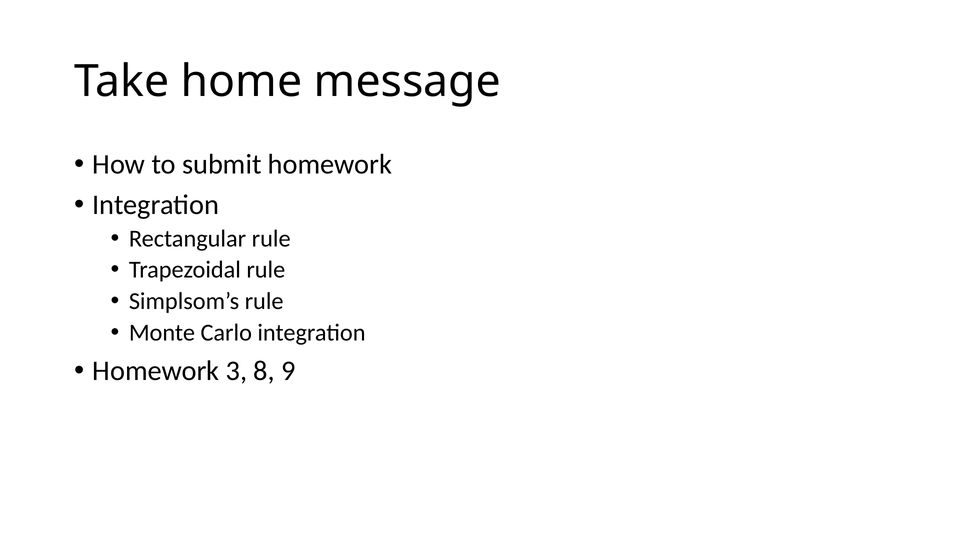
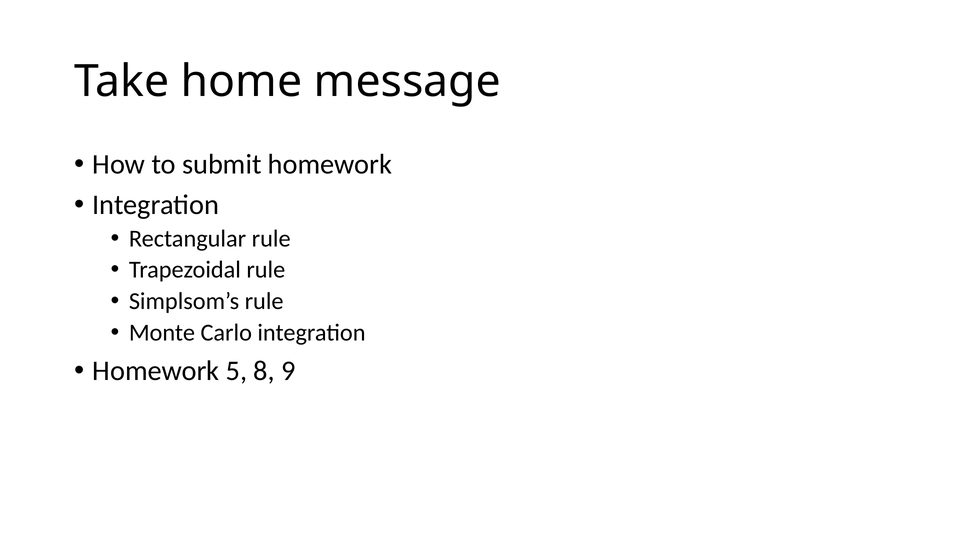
3: 3 -> 5 (236, 371)
